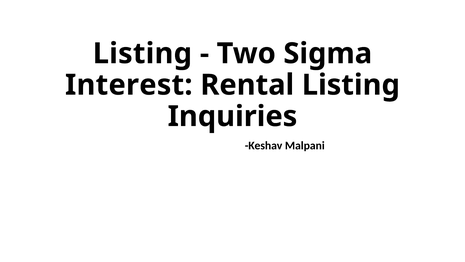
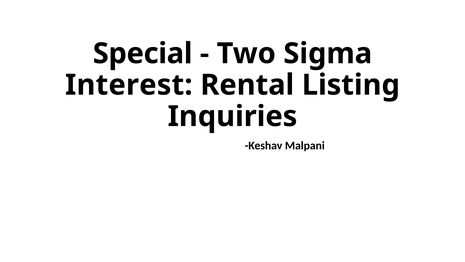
Listing: Listing -> Special (143, 53)
